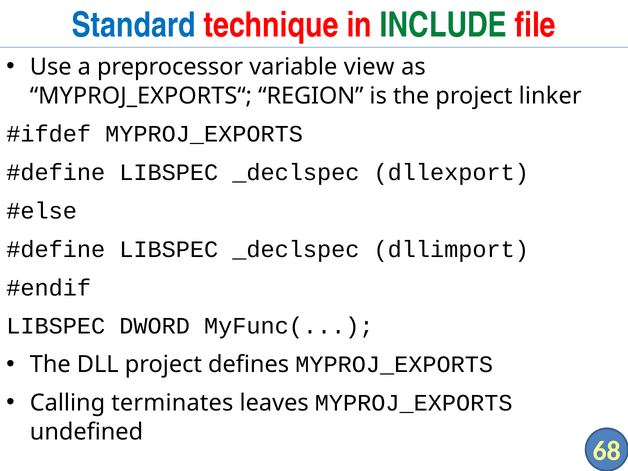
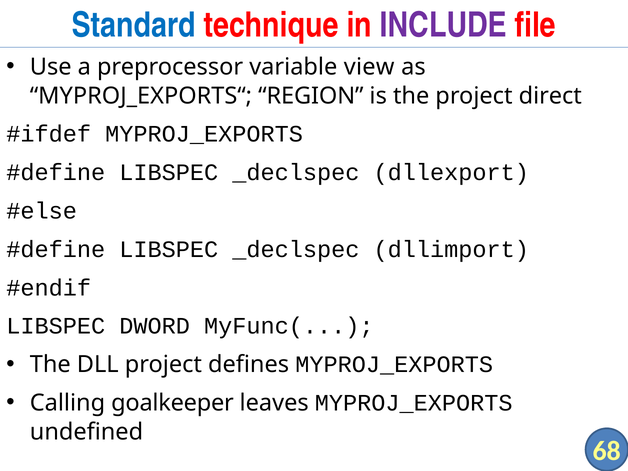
INCLUDE colour: green -> purple (443, 25)
linker: linker -> direct (550, 96)
terminates: terminates -> goalkeeper (173, 403)
